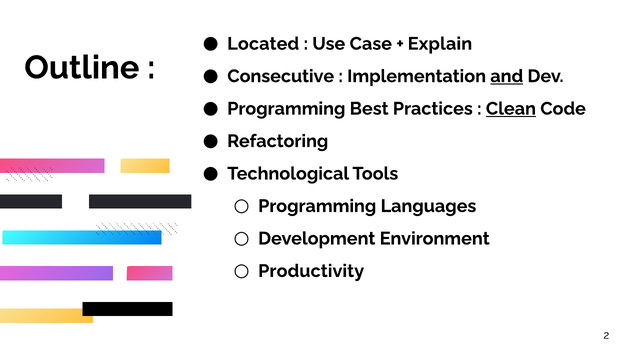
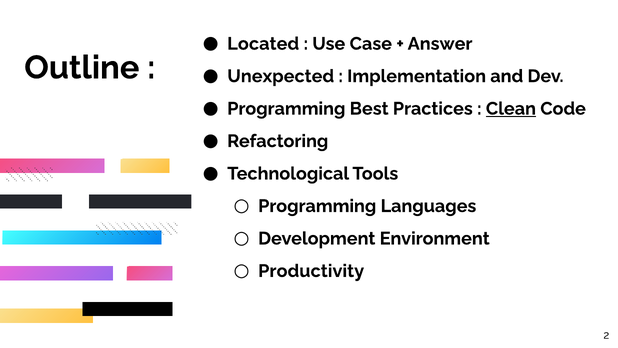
Explain: Explain -> Answer (440, 44)
Consecutive: Consecutive -> Unexpected (281, 76)
and underline: present -> none (507, 76)
